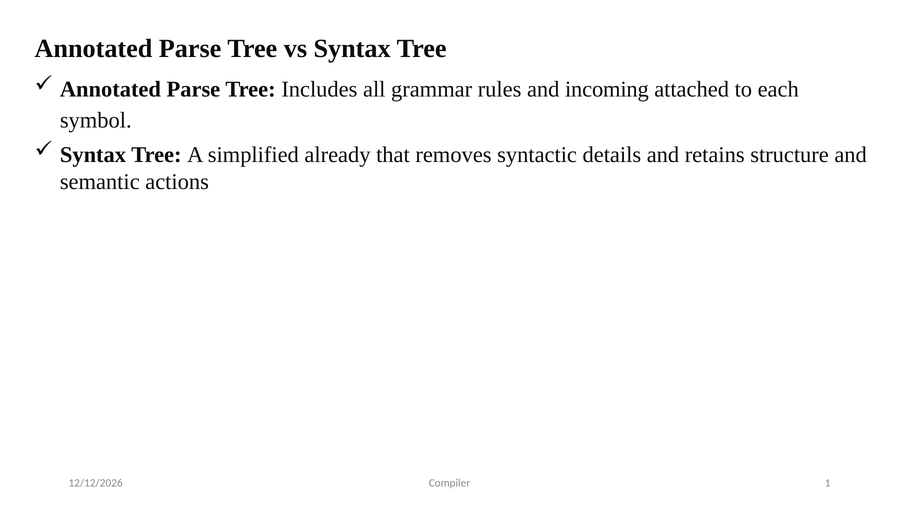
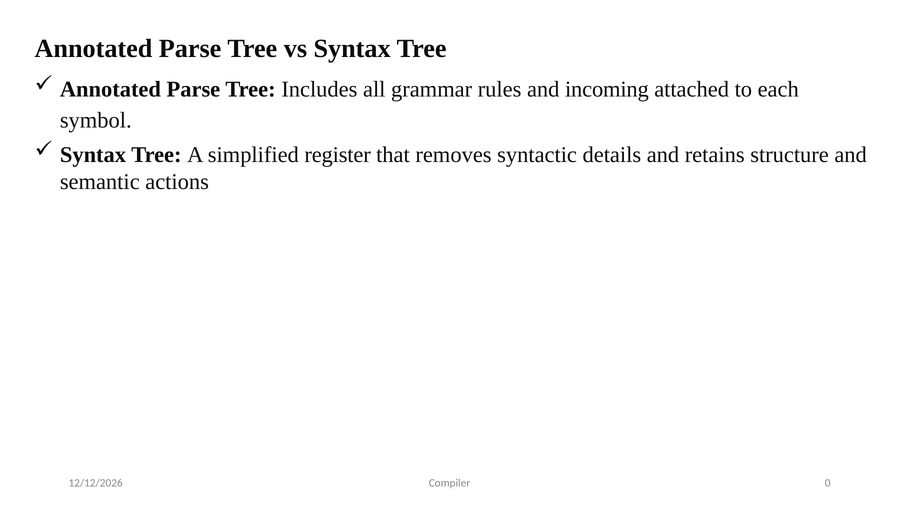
already: already -> register (338, 155)
1: 1 -> 0 (828, 483)
